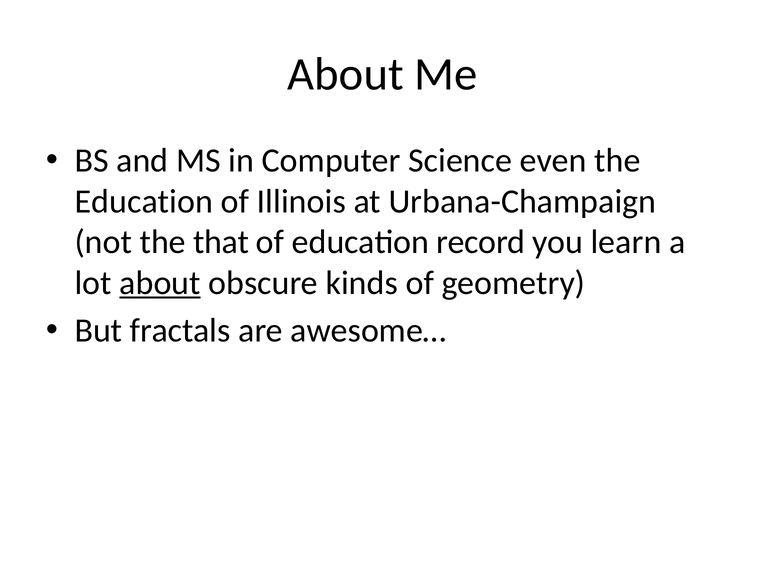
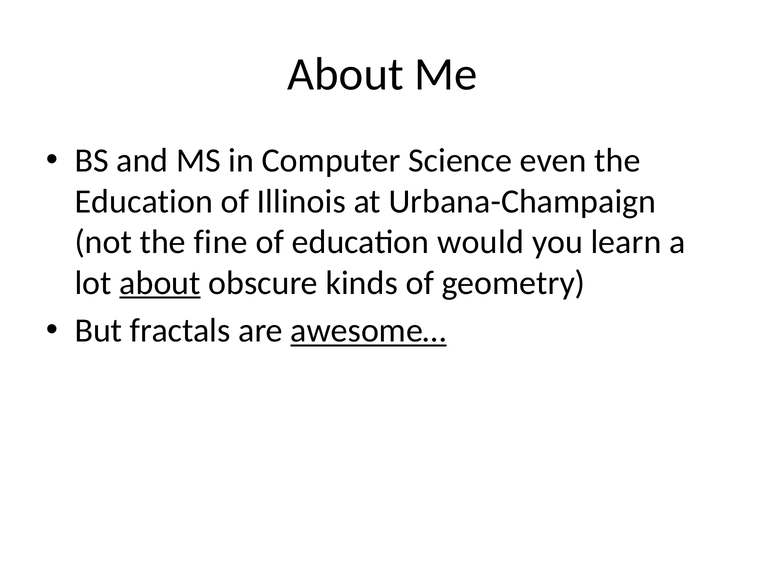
that: that -> fine (221, 242)
record: record -> would (481, 242)
awesome… underline: none -> present (368, 331)
